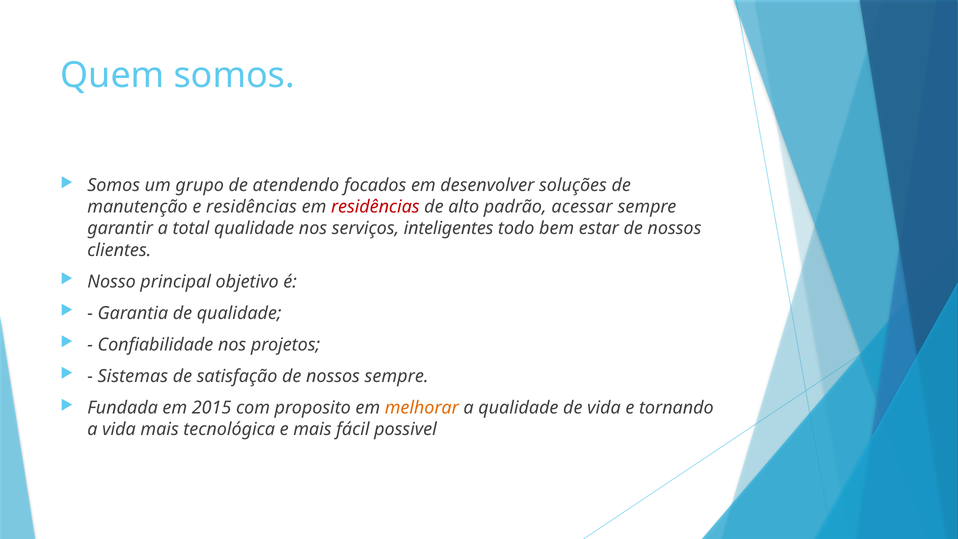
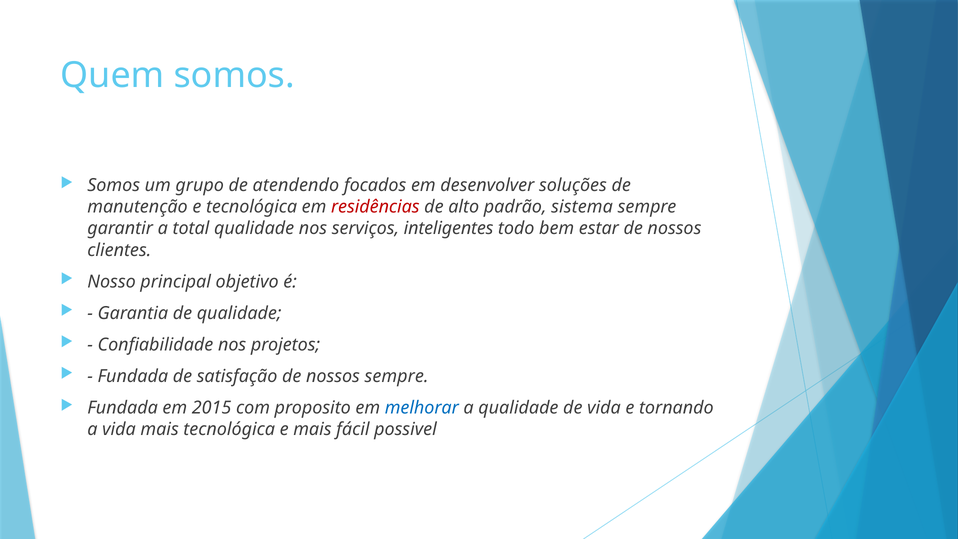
e residências: residências -> tecnológica (252, 207)
acessar: acessar -> sistema (582, 207)
Sistemas: Sistemas -> Fundada (133, 376)
melhorar colour: orange -> blue (422, 408)
